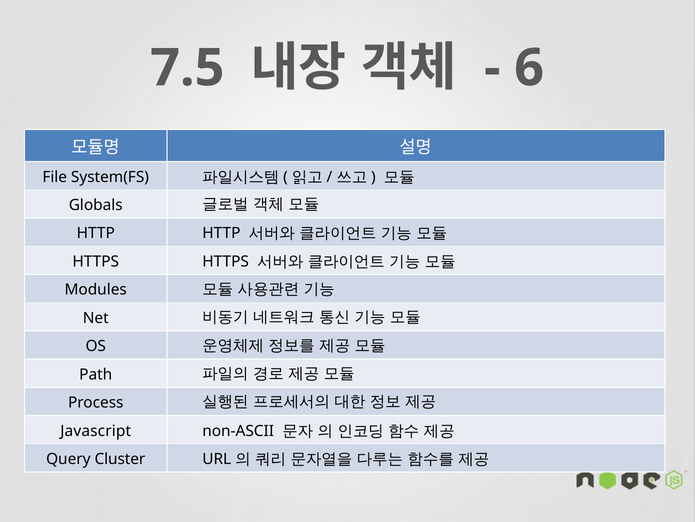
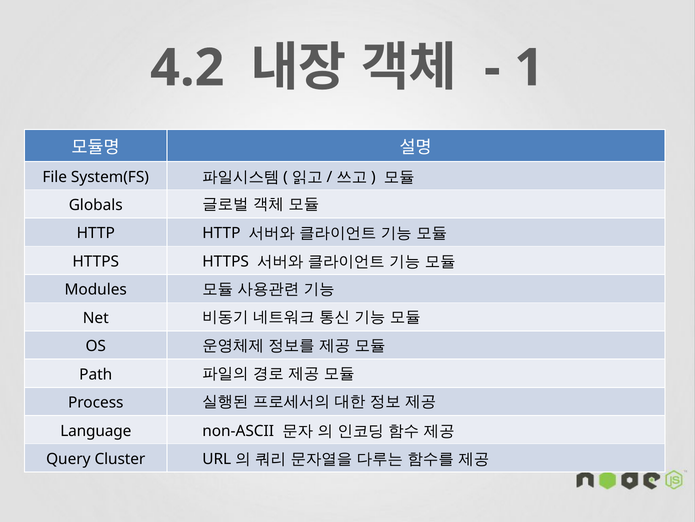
7.5: 7.5 -> 4.2 (187, 68)
6: 6 -> 1 (529, 68)
Javascript: Javascript -> Language (96, 430)
